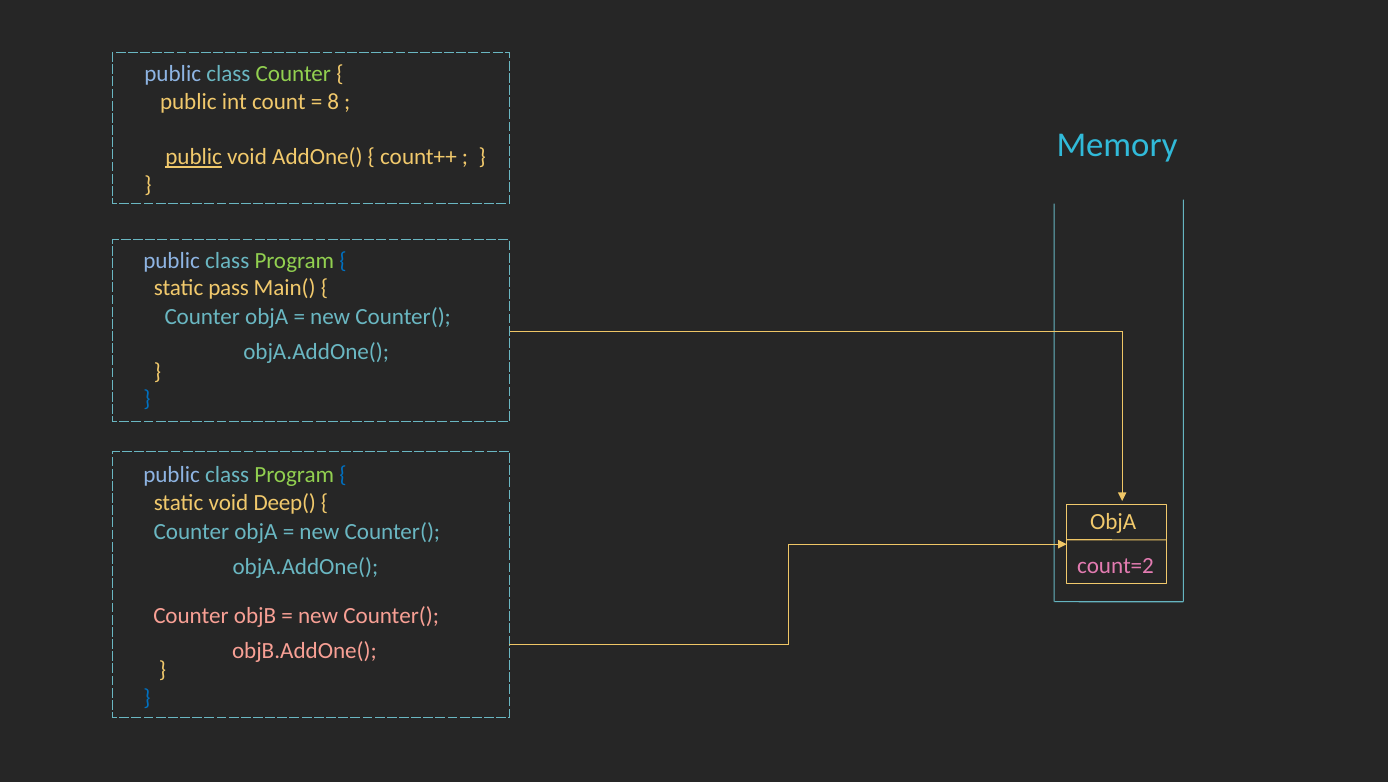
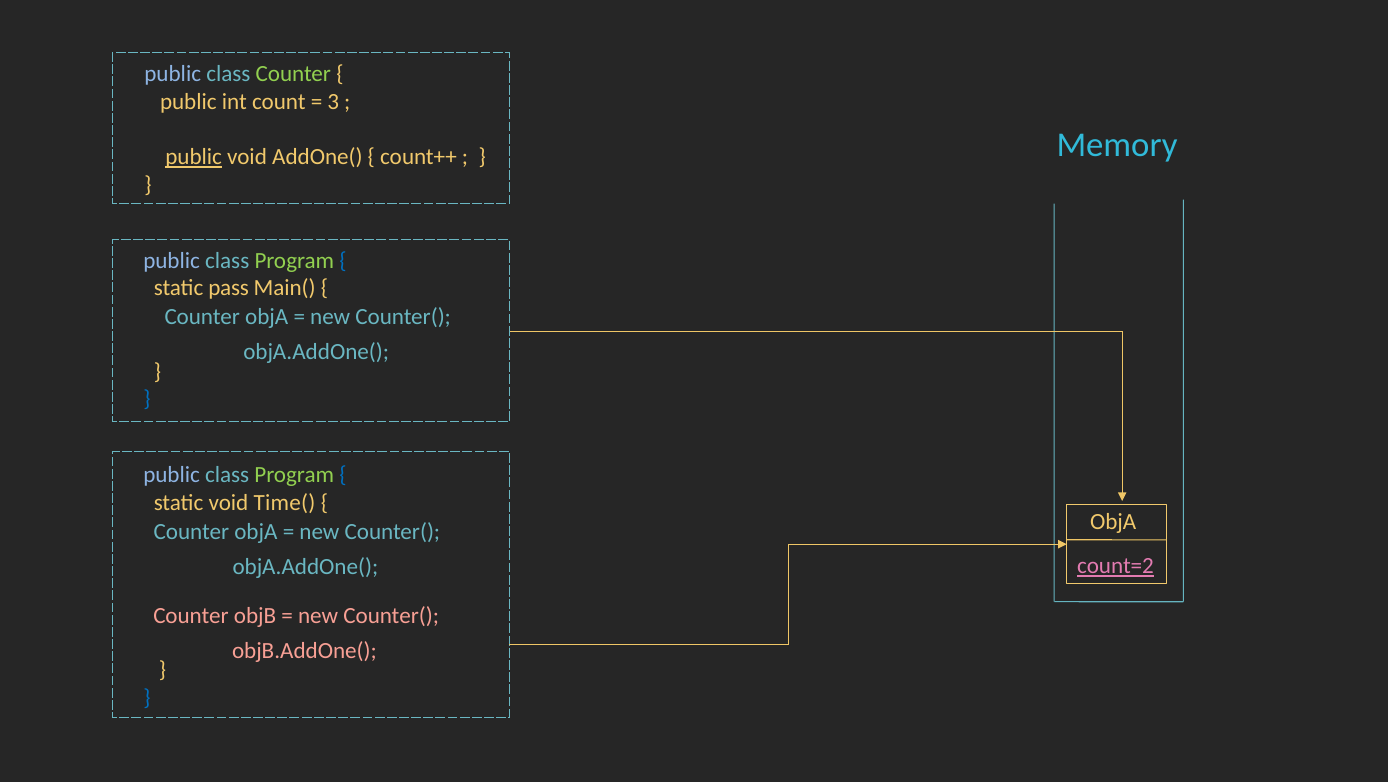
8: 8 -> 3 (333, 101)
Deep(: Deep( -> Time( (284, 503)
count=2 underline: none -> present (1116, 566)
